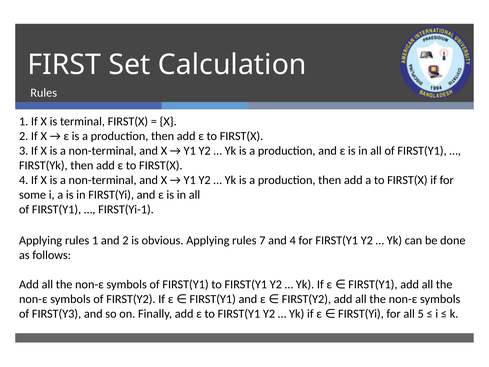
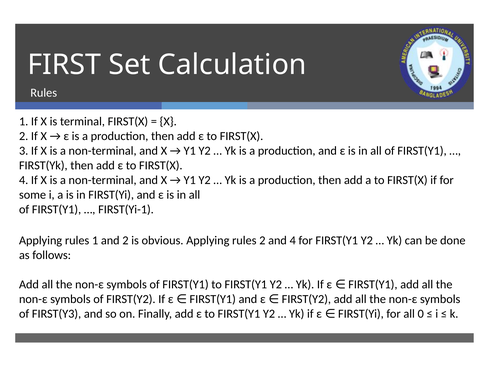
rules 7: 7 -> 2 (262, 240)
5: 5 -> 0 (421, 314)
